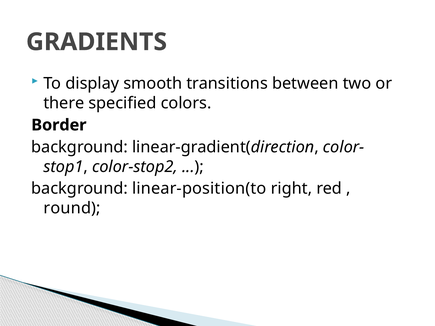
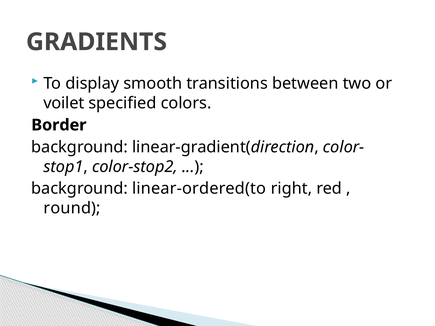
there: there -> voilet (64, 103)
linear-position(to: linear-position(to -> linear-ordered(to (199, 189)
